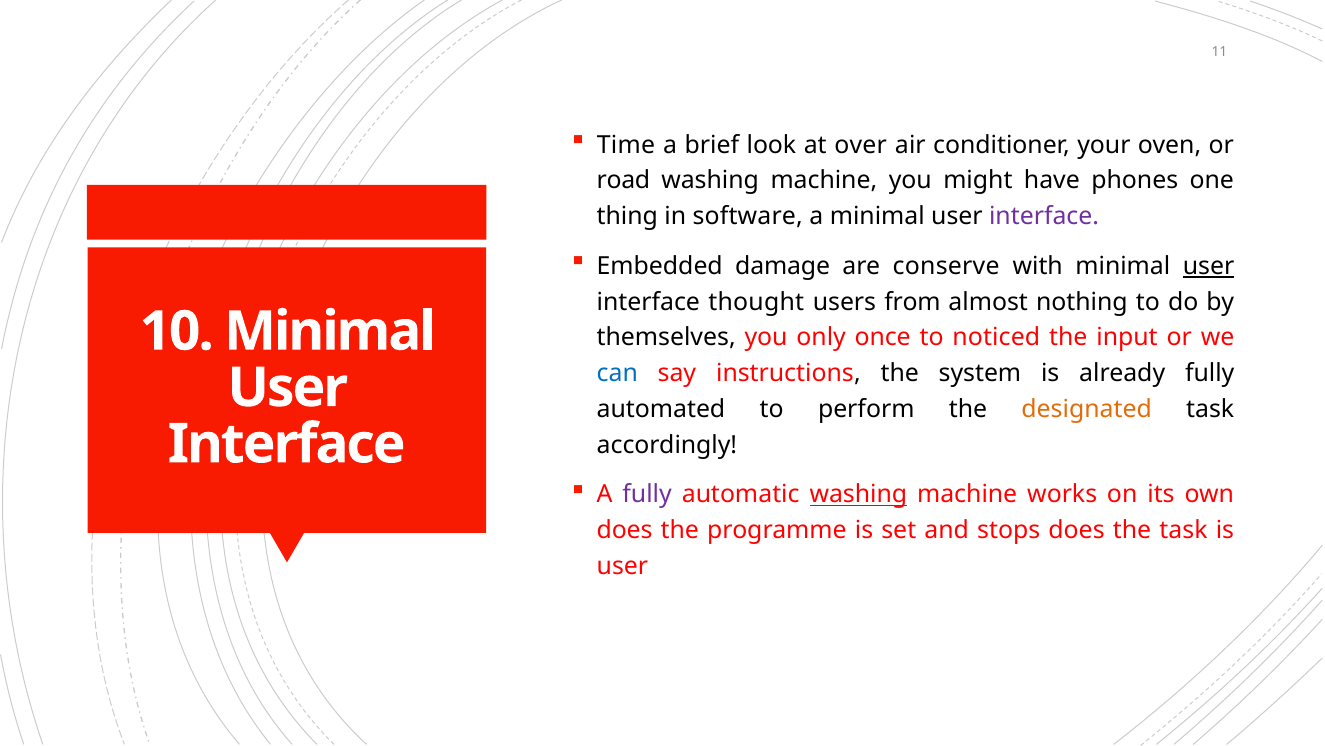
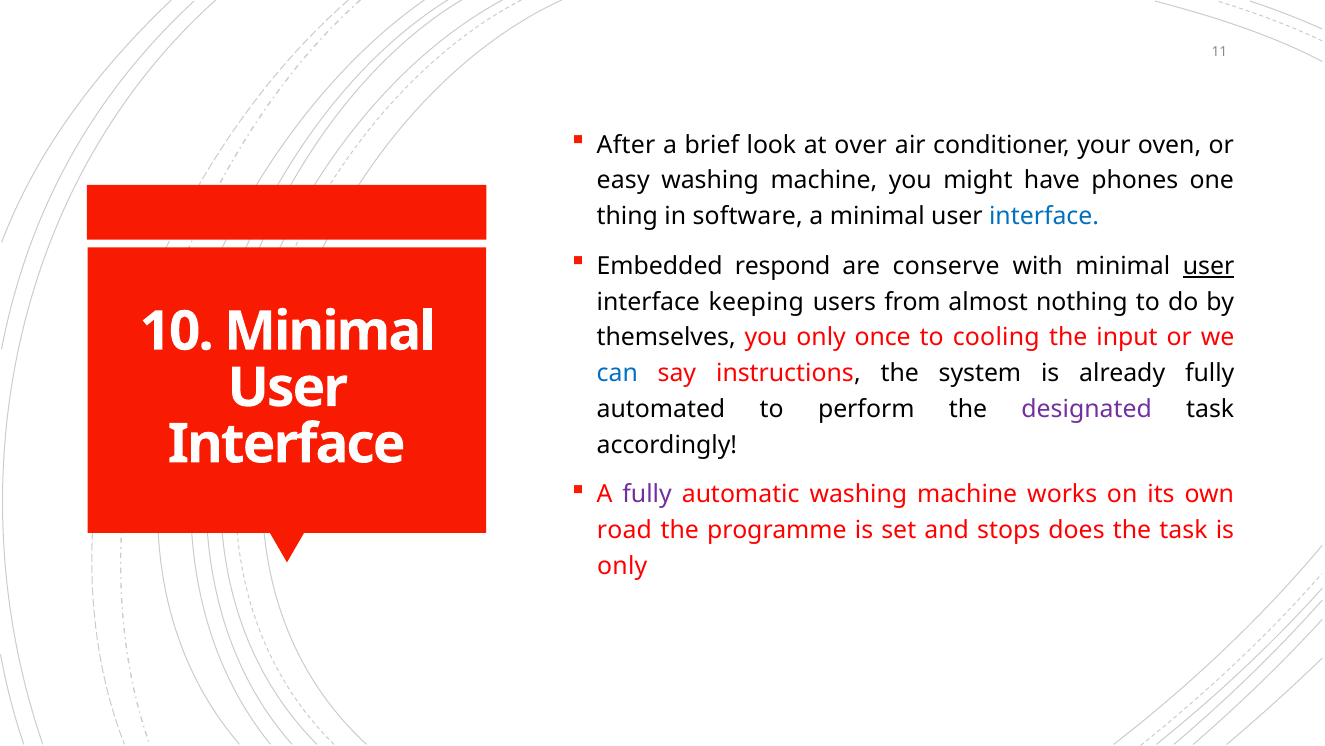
Time: Time -> After (626, 145)
road: road -> easy (623, 181)
interface colour: purple -> blue (1044, 216)
damage: damage -> respond (783, 266)
thought: thought -> keeping (756, 302)
noticed: noticed -> cooling (996, 337)
designated colour: orange -> purple (1087, 409)
washing underline: present -> none (858, 494)
does: does -> road (624, 530)
user: user -> only (622, 566)
